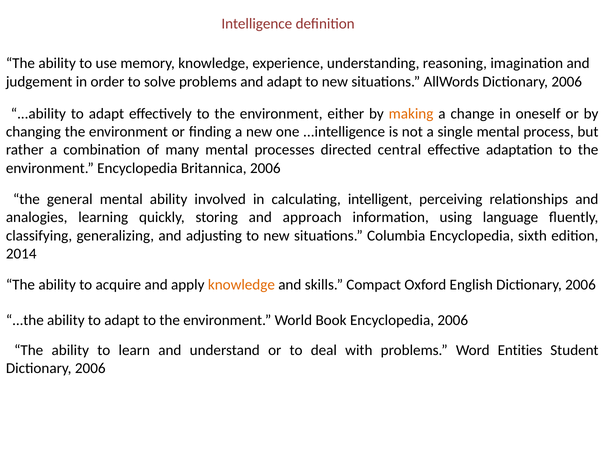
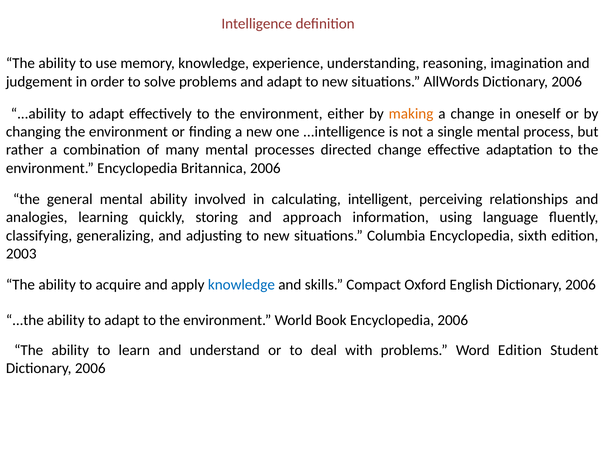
directed central: central -> change (400, 150)
2014: 2014 -> 2003 (21, 254)
knowledge colour: orange -> blue (241, 285)
Word Entities: Entities -> Edition (520, 351)
